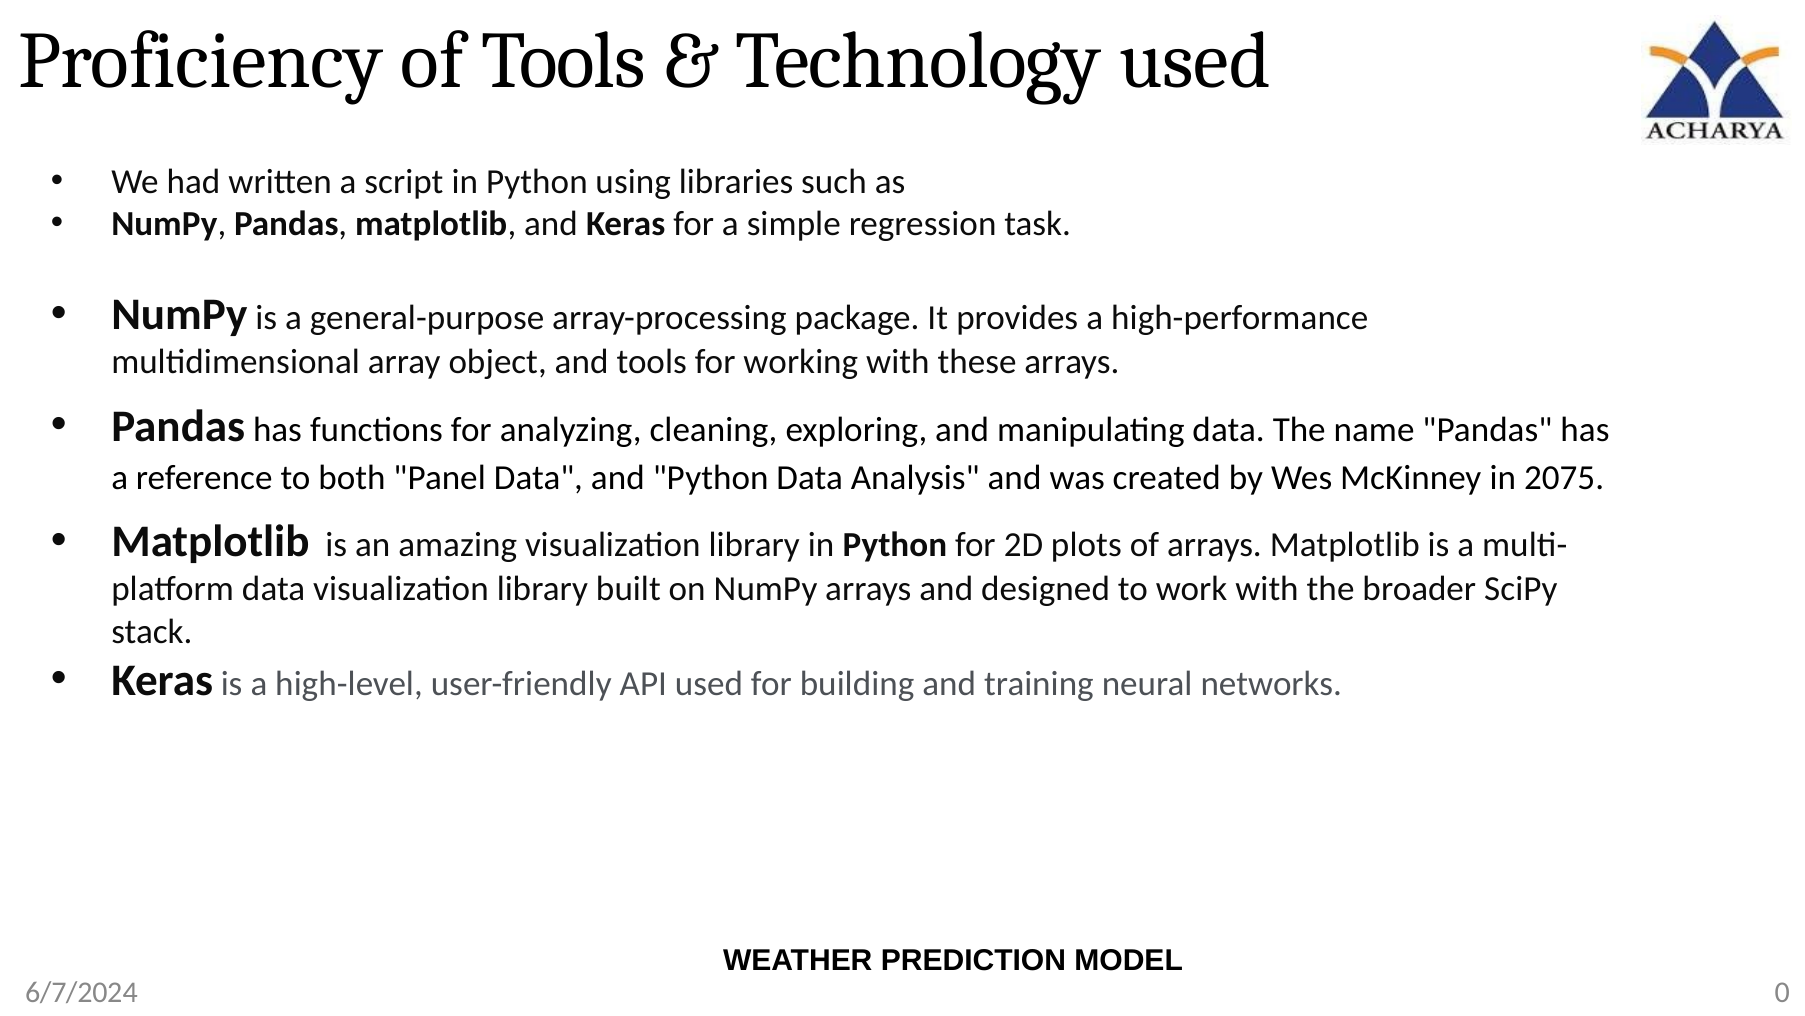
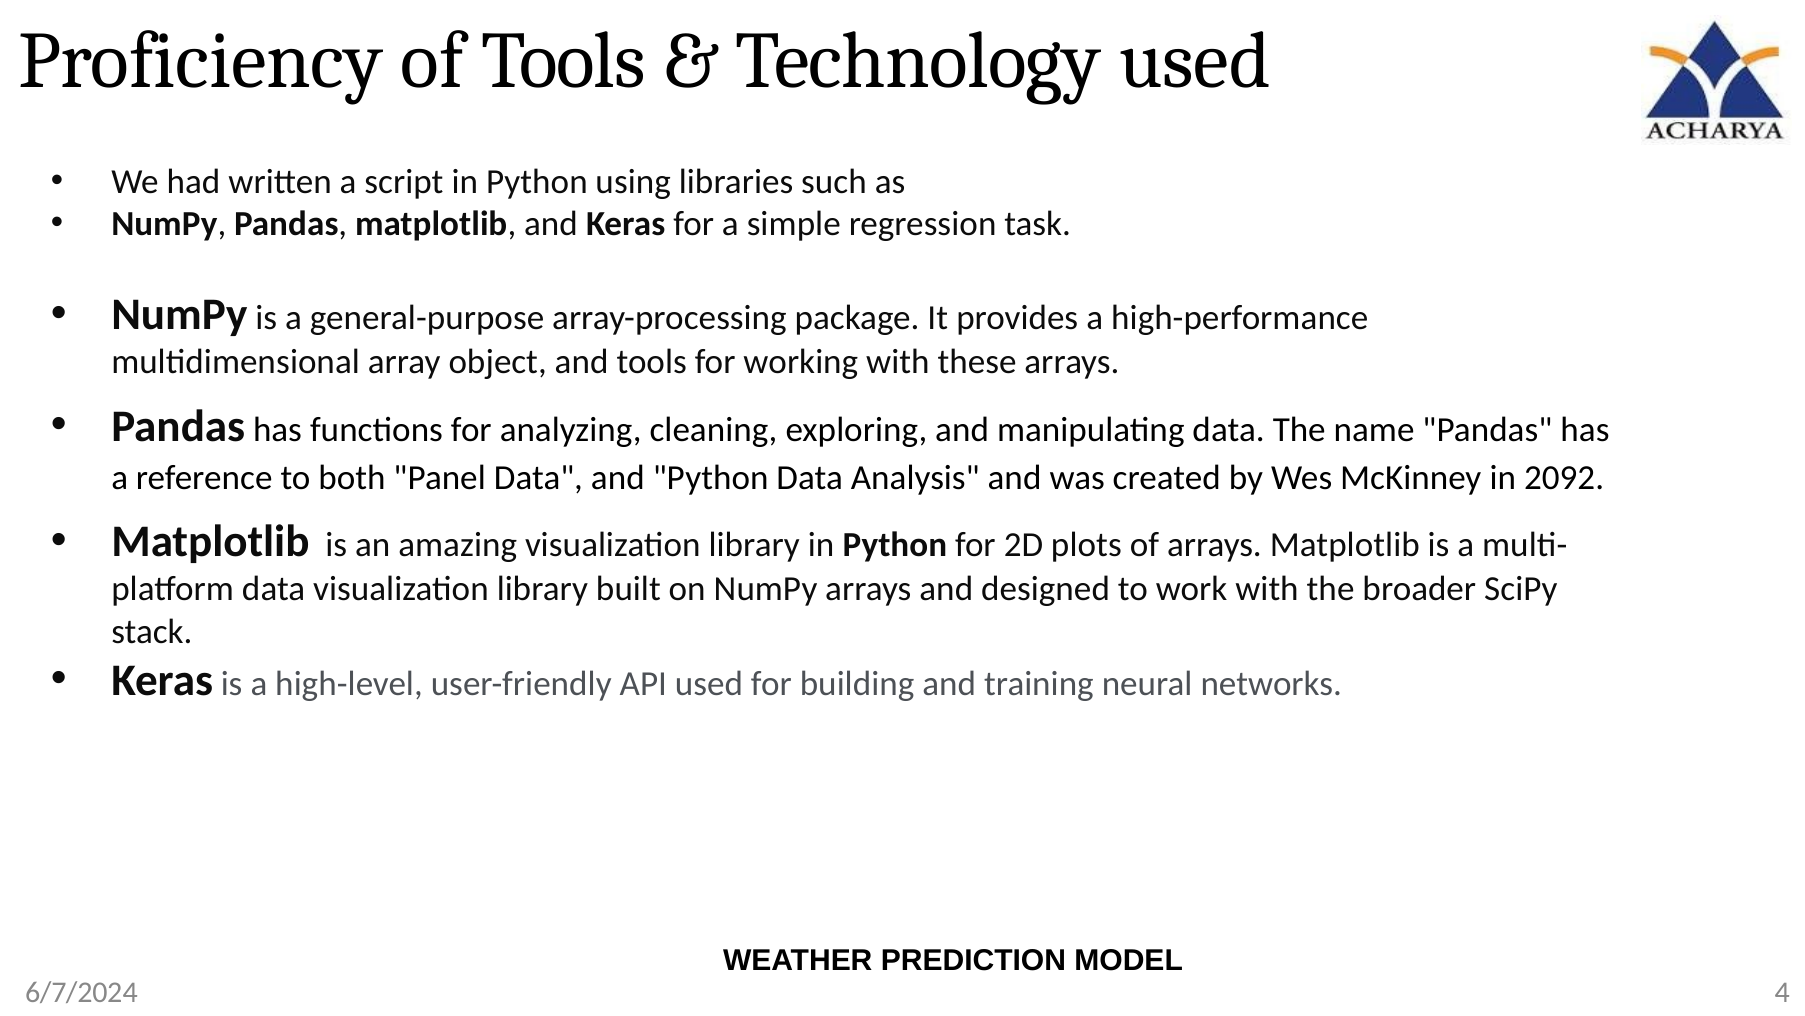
2075: 2075 -> 2092 (1564, 478)
0: 0 -> 4 (1782, 993)
